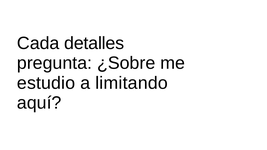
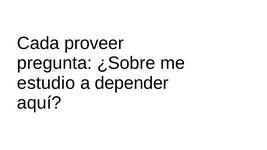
detalles: detalles -> proveer (94, 43)
limitando: limitando -> depender (132, 83)
